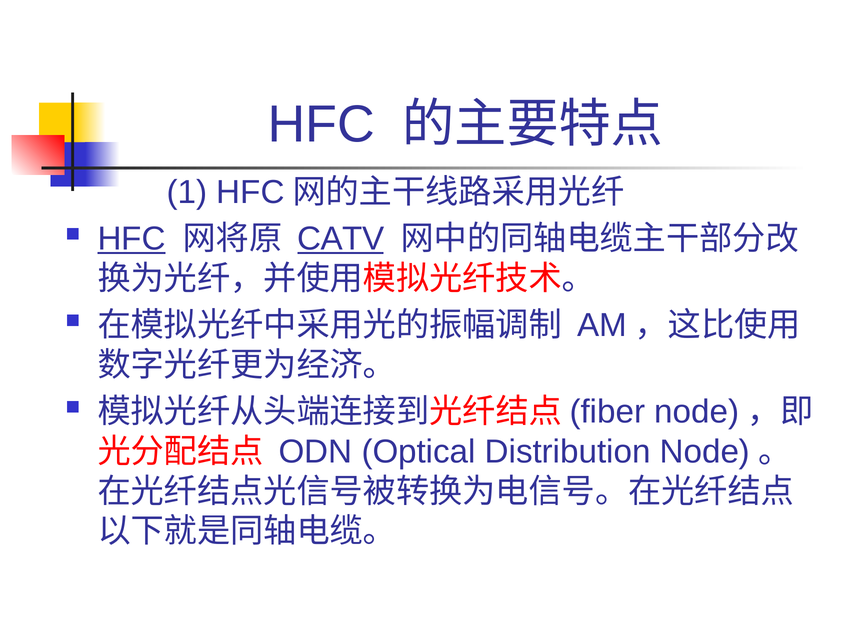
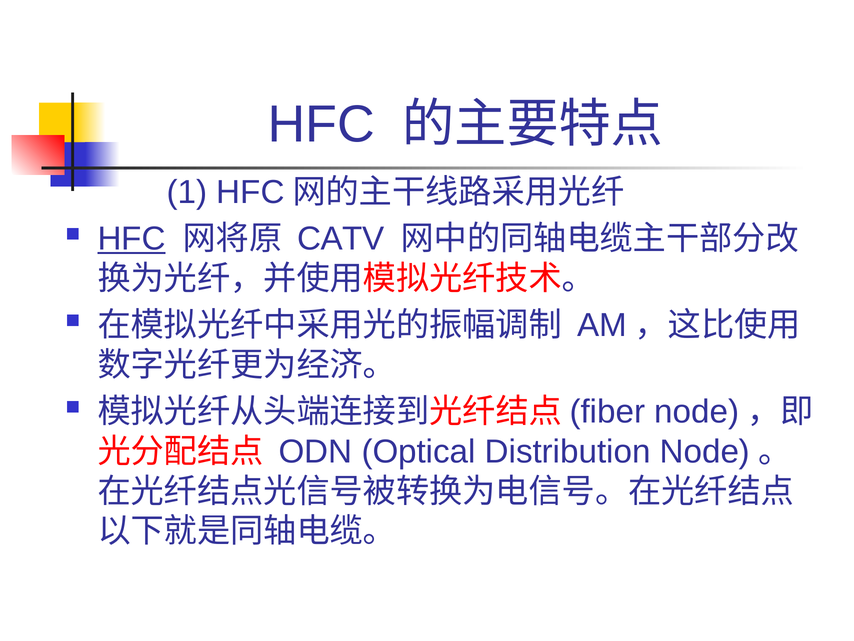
CATV underline: present -> none (341, 239)
